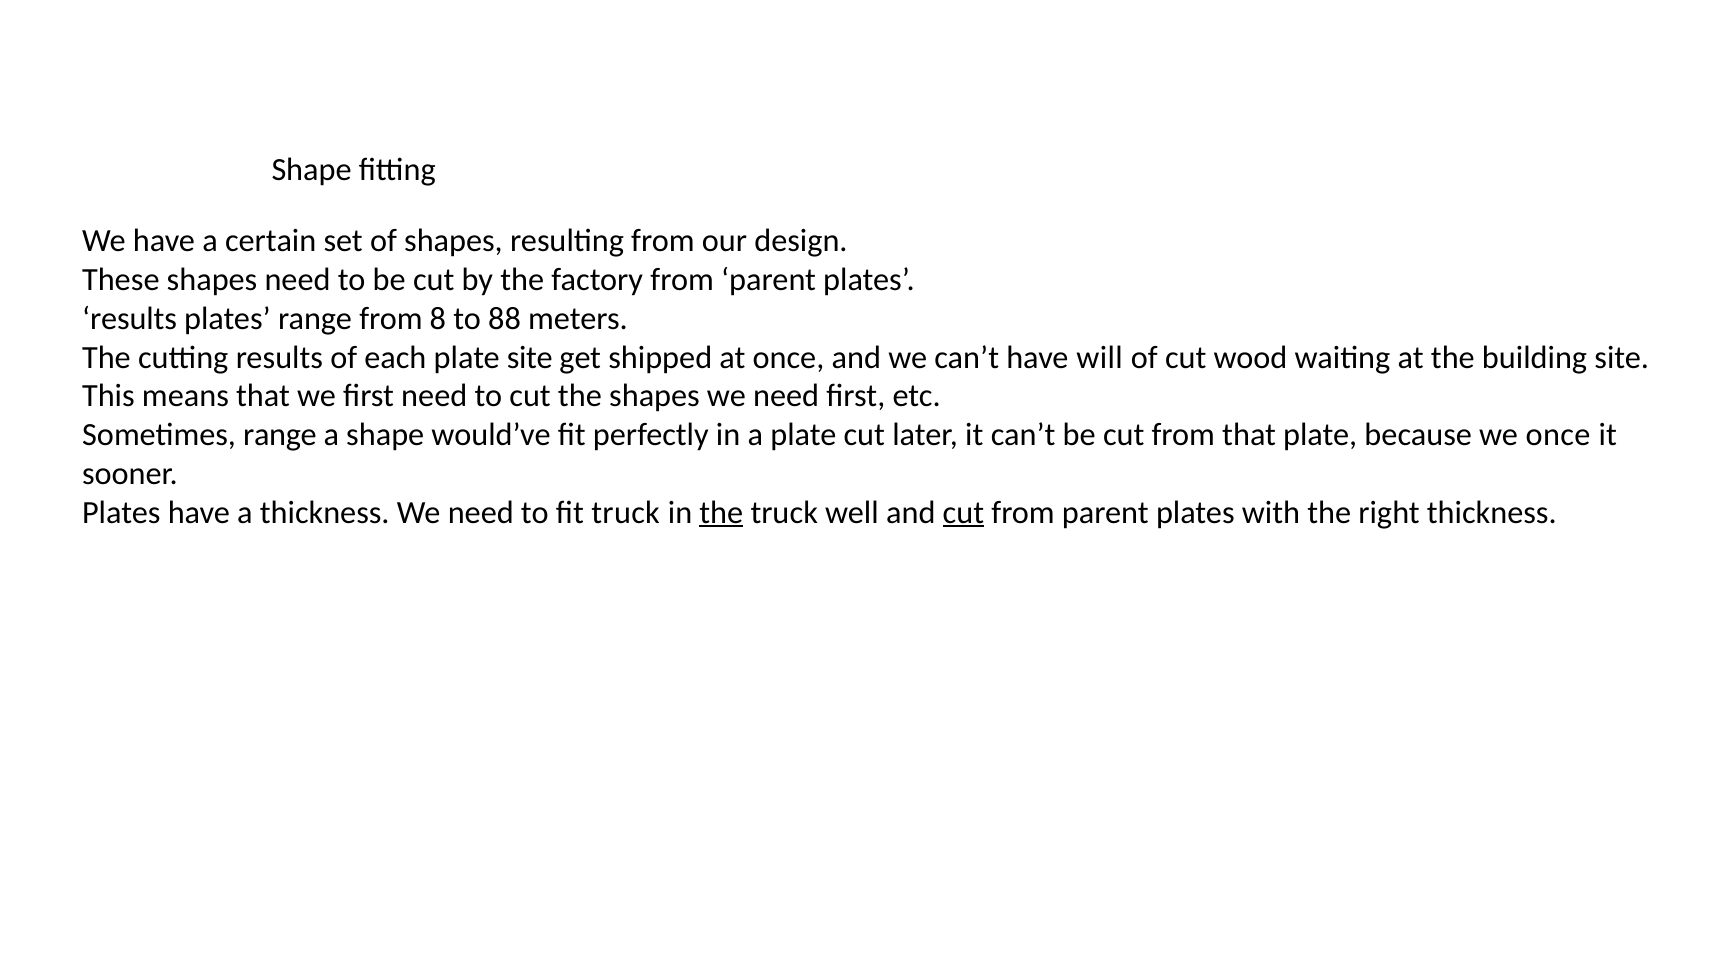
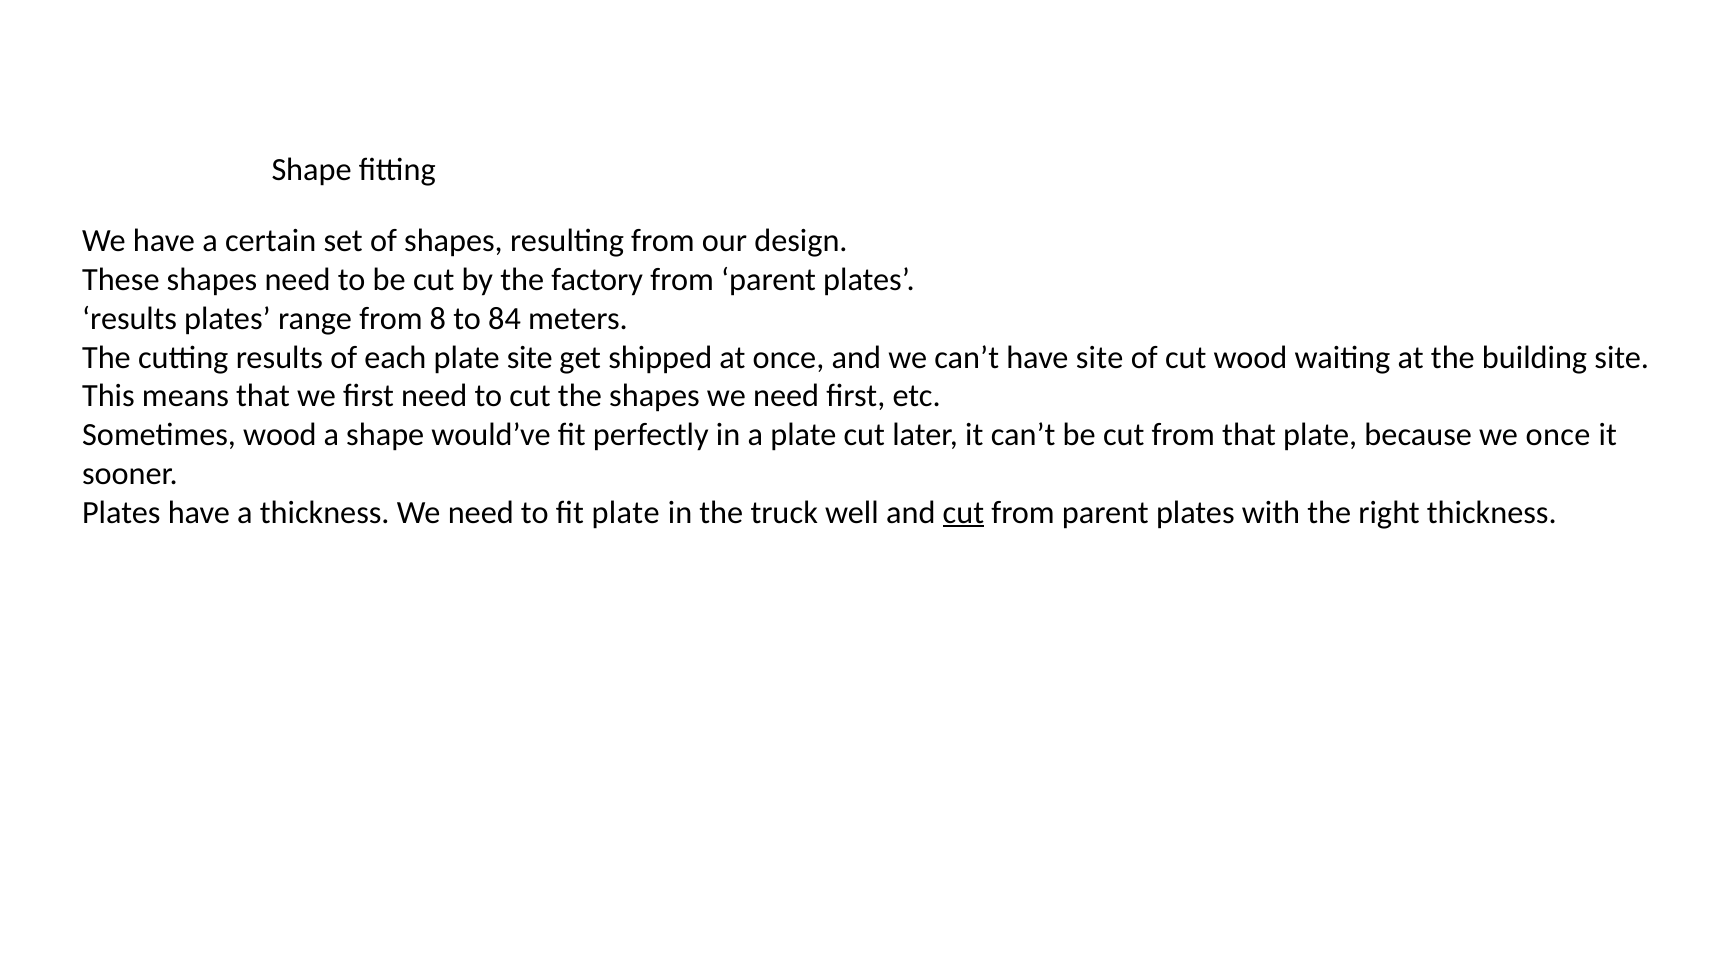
88: 88 -> 84 (505, 319)
have will: will -> site (1100, 357)
Sometimes range: range -> wood (280, 435)
fit truck: truck -> plate (626, 512)
the underline: present -> none (721, 512)
